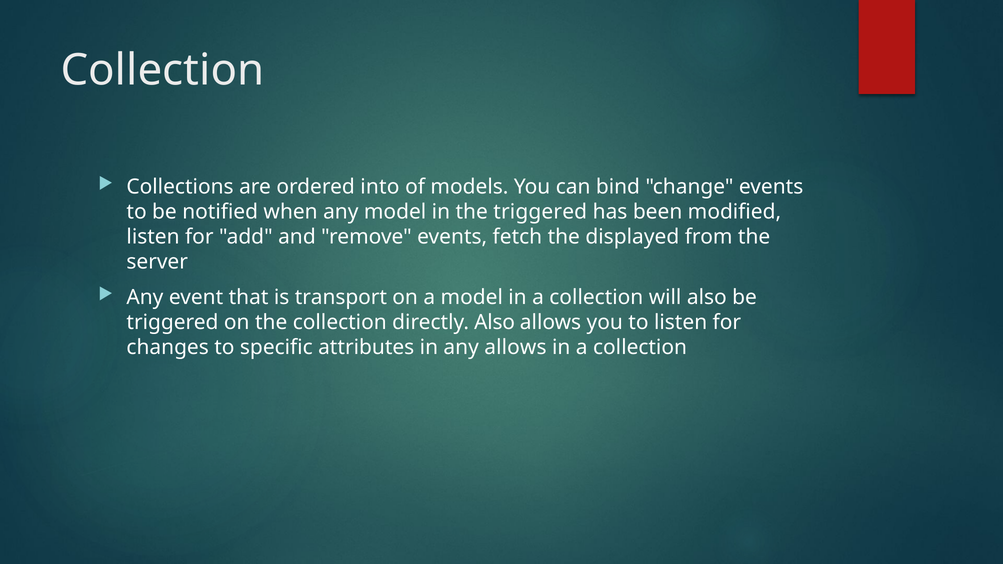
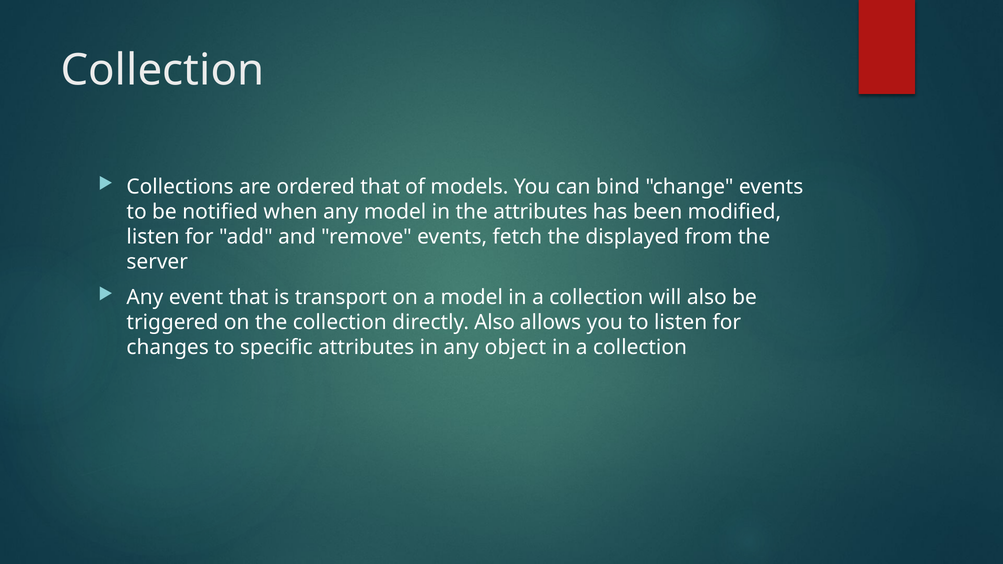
ordered into: into -> that (380, 187)
the triggered: triggered -> attributes (540, 212)
any allows: allows -> object (515, 348)
